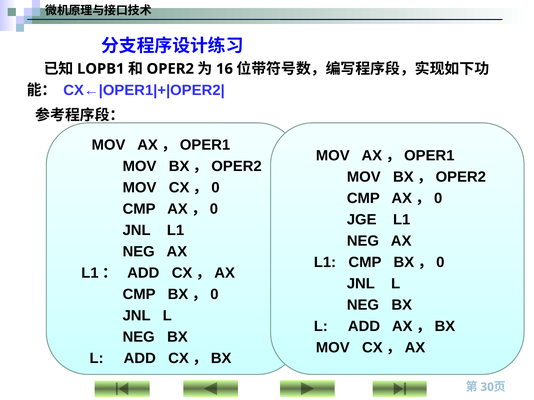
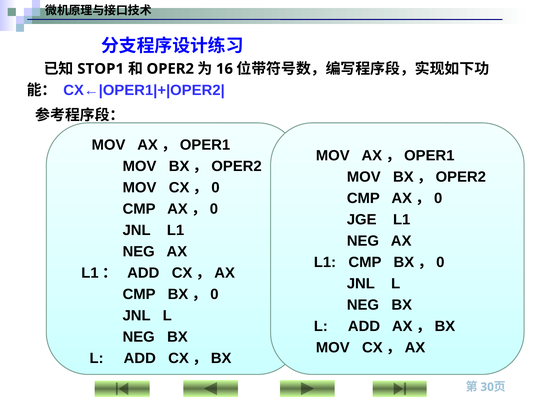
LOPB1: LOPB1 -> STOP1 (101, 69)
